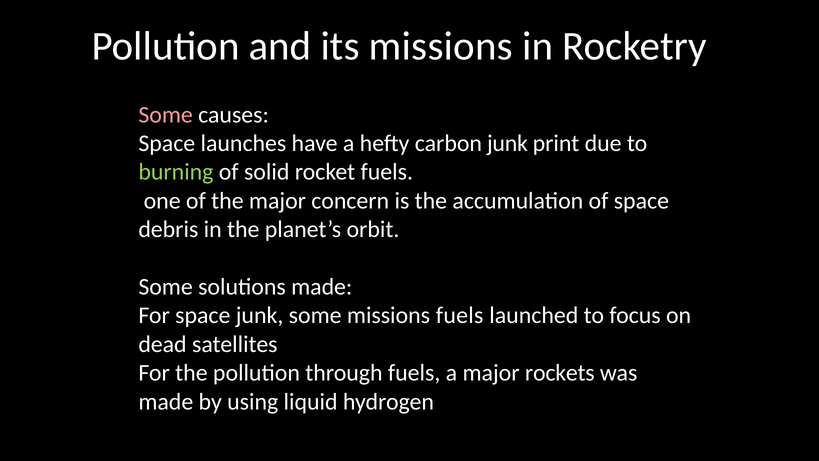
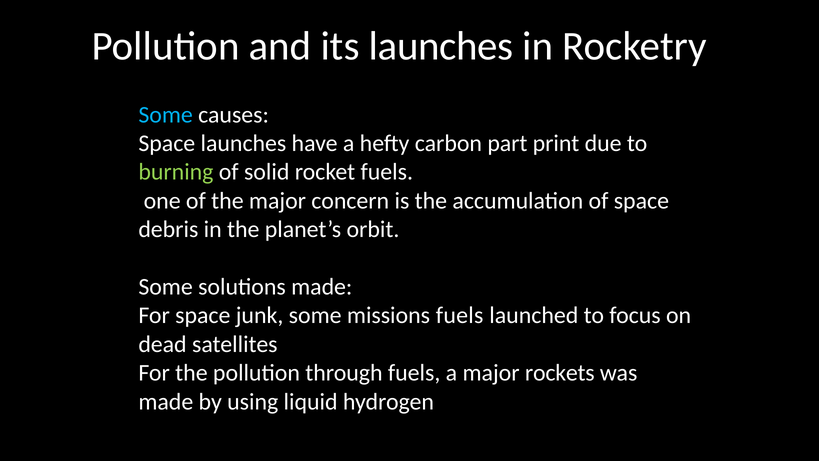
its missions: missions -> launches (441, 46)
Some colour: pink -> light blue (166, 115)
carbon junk: junk -> part (507, 143)
